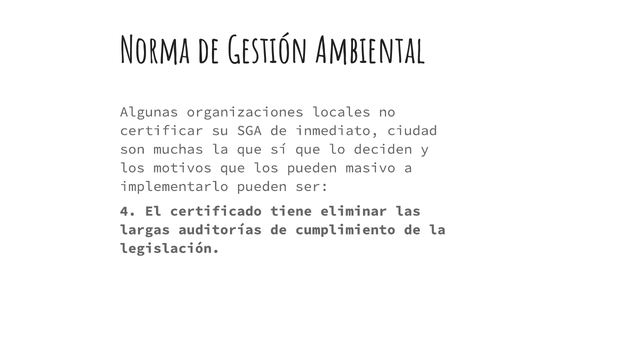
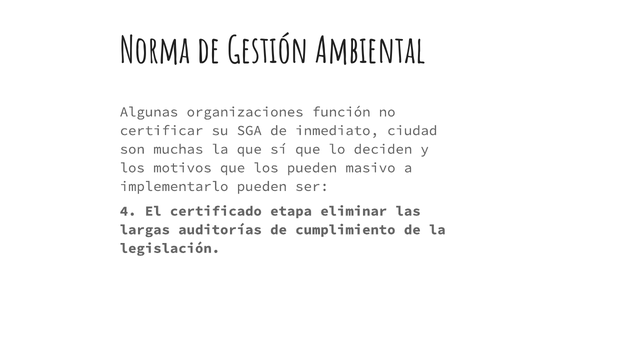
locales: locales -> función (341, 112)
tiene: tiene -> etapa (291, 211)
